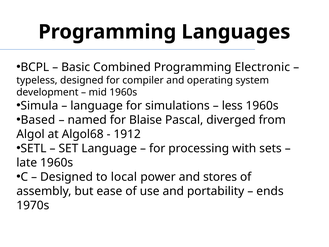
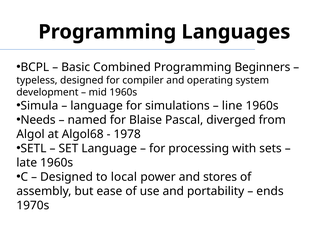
Electronic: Electronic -> Beginners (262, 67)
less: less -> line (232, 106)
Based: Based -> Needs (38, 120)
1912: 1912 -> 1978 (127, 134)
